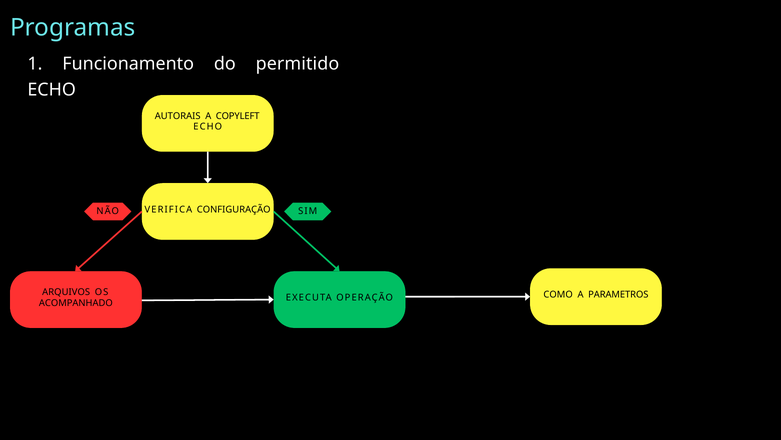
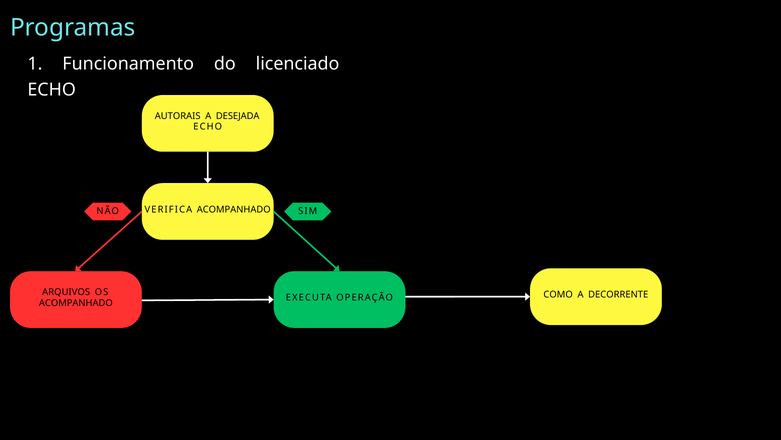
permitido: permitido -> licenciado (298, 64)
COPYLEFT: COPYLEFT -> DESEJADA (238, 116)
VERIFICA CONFIGURAÇÃO: CONFIGURAÇÃO -> ACOMPANHADO (234, 209)
PARAMETROS: PARAMETROS -> DECORRENTE (618, 294)
